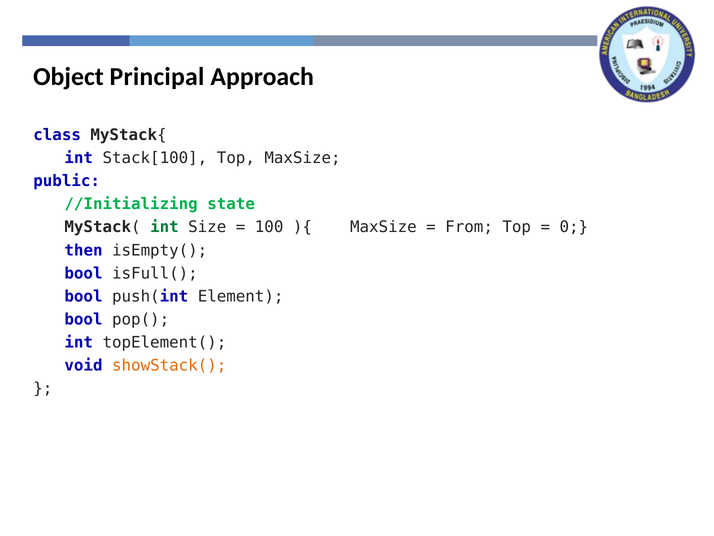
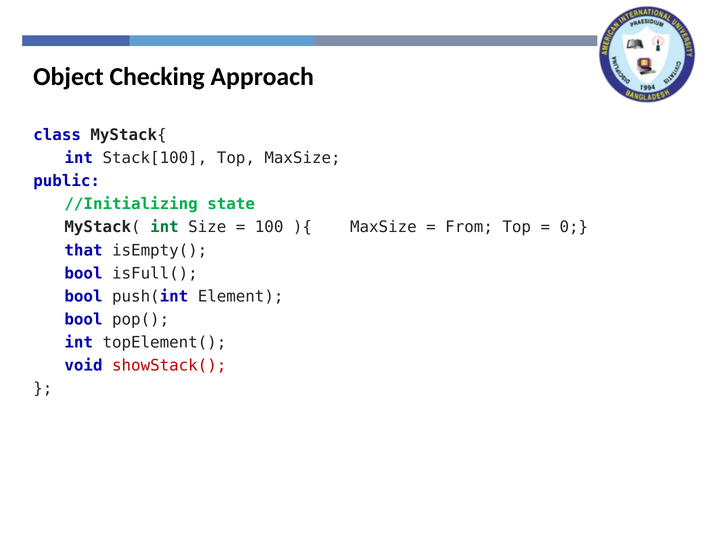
Principal: Principal -> Checking (157, 77)
then: then -> that (84, 250)
showStack( colour: orange -> red (169, 365)
